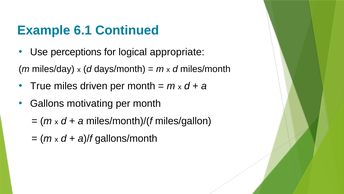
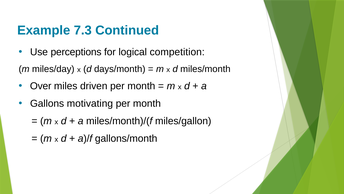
6.1: 6.1 -> 7.3 (83, 30)
appropriate: appropriate -> competition (177, 52)
True: True -> Over (41, 86)
